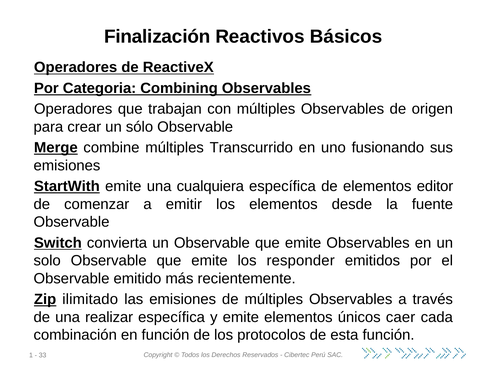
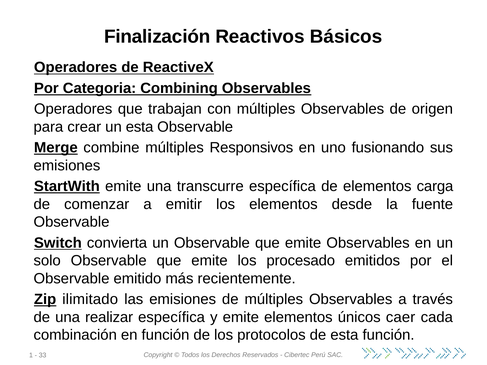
un sólo: sólo -> esta (140, 127)
Transcurrido: Transcurrido -> Responsivos (251, 148)
cualquiera: cualquiera -> transcurre (210, 186)
editor: editor -> carga (435, 186)
responder: responder -> procesado (301, 261)
